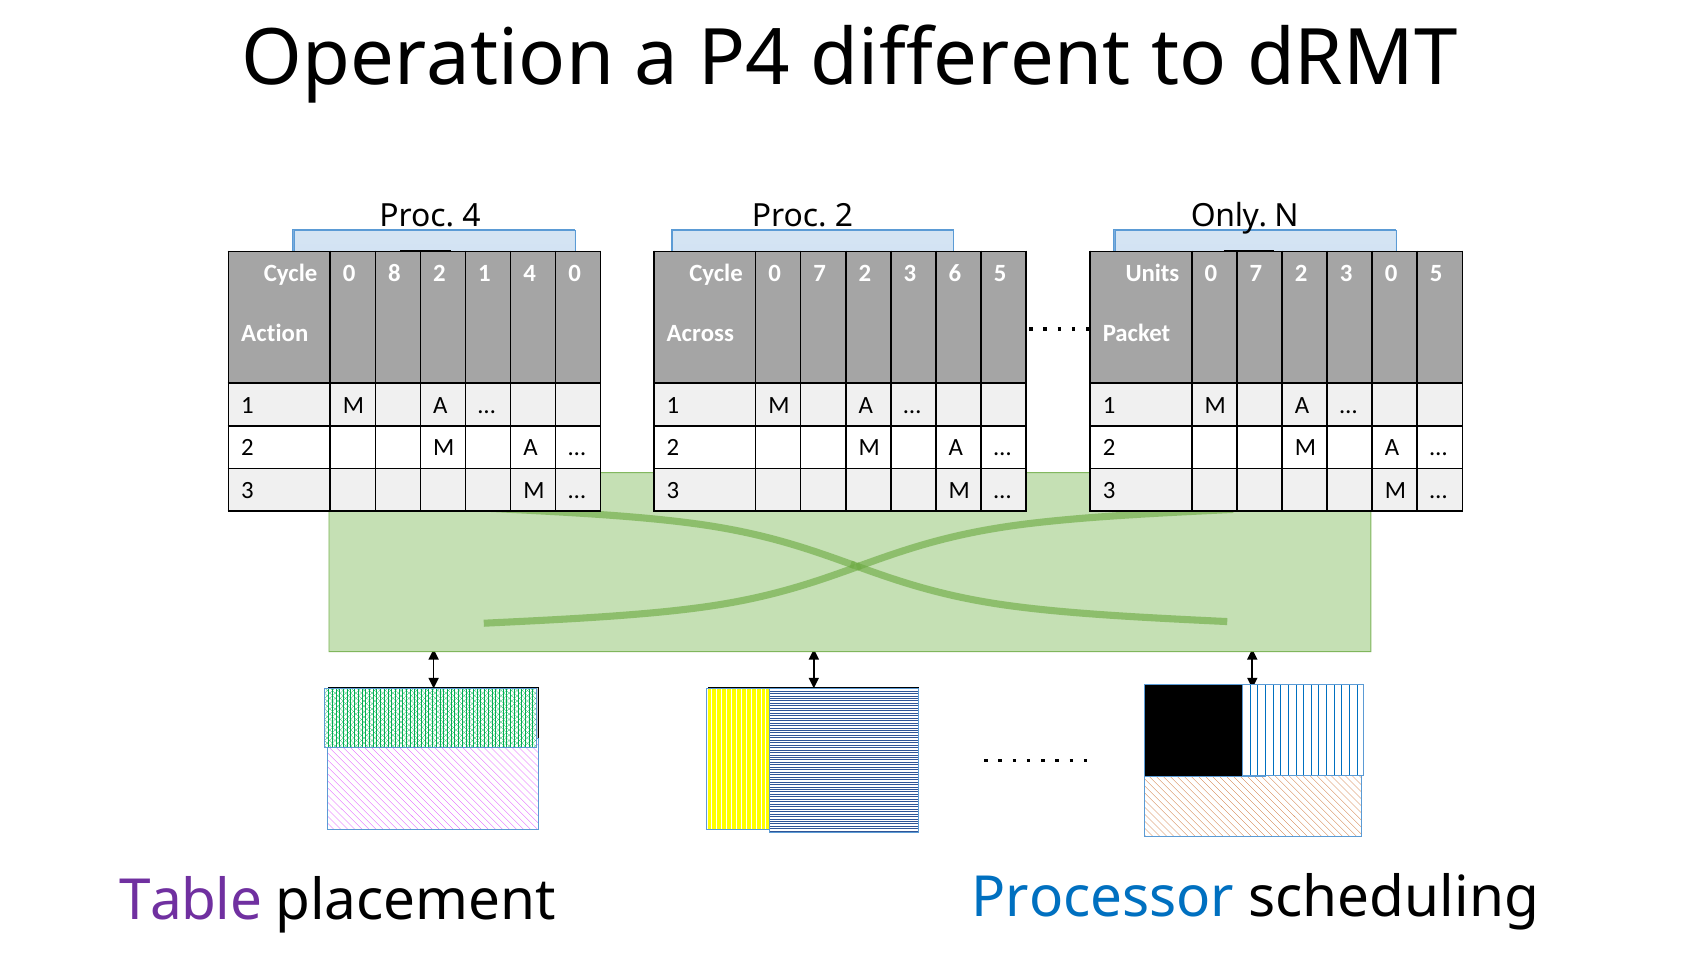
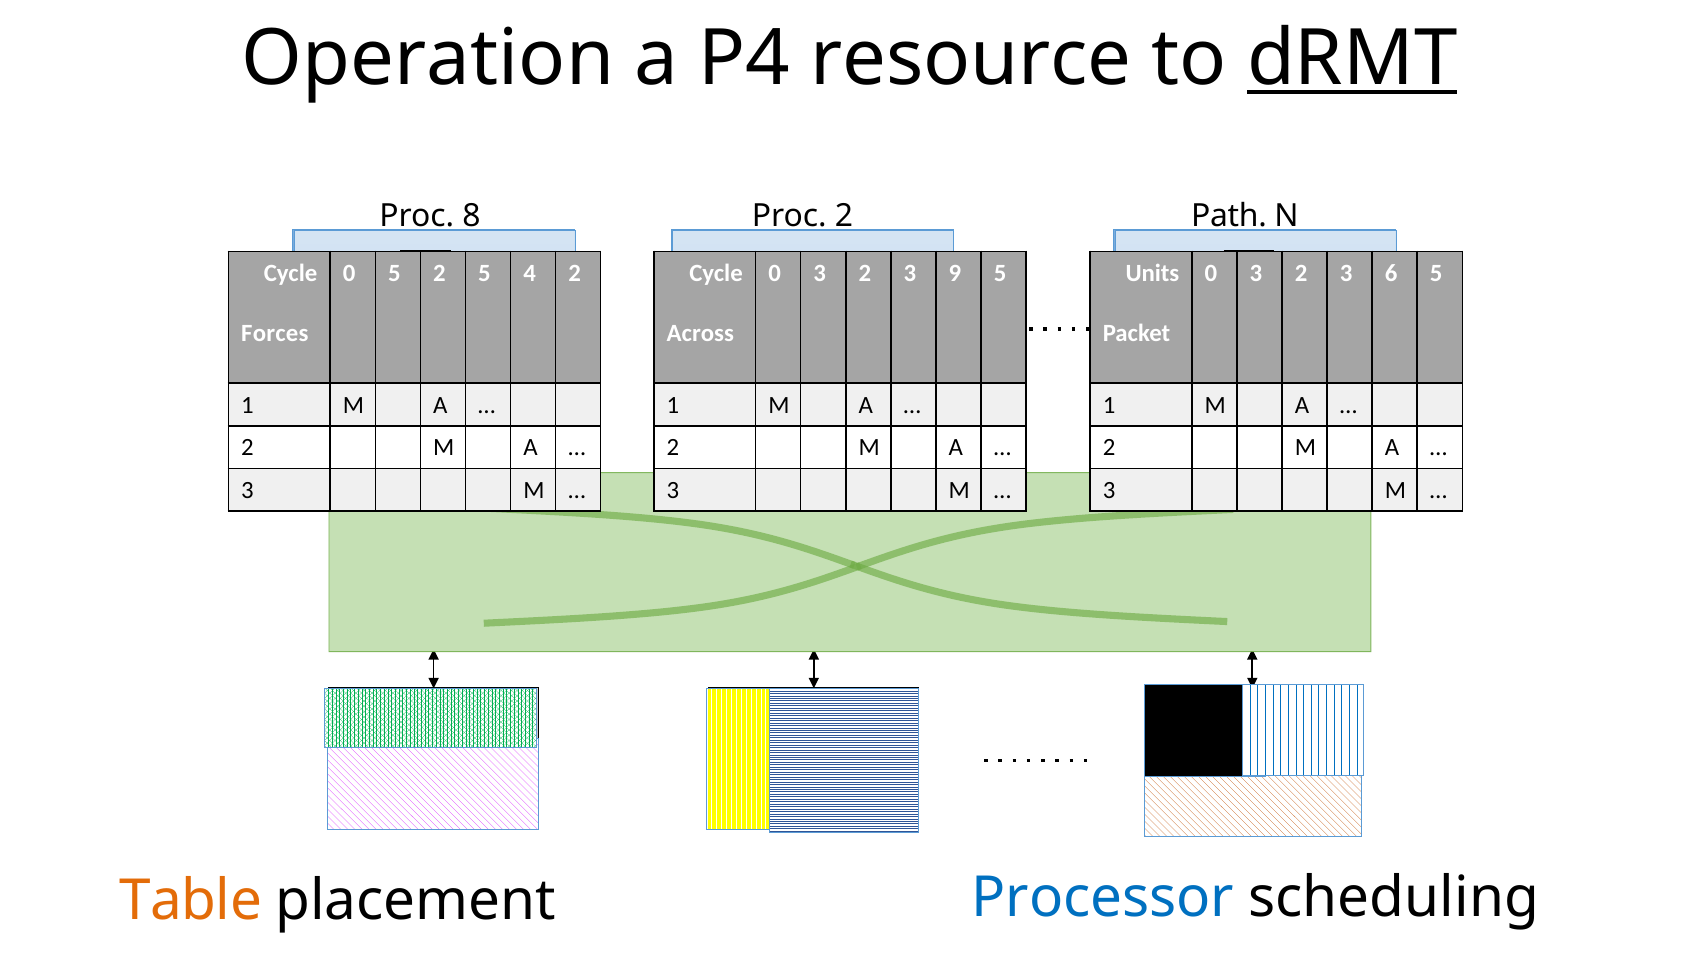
different: different -> resource (971, 59)
dRMT underline: none -> present (1352, 59)
Proc 4: 4 -> 8 (472, 217)
Only: Only -> Path (1229, 217)
8: 8 -> 5 (394, 273)
2 1: 1 -> 5 (484, 273)
0: 0 -> 2 (575, 273)
7: 7 -> 3 (820, 273)
6: 6 -> 9 (955, 273)
7: 7 -> 3 (1256, 273)
0: 0 -> 6 (1391, 273)
Action: Action -> Forces (275, 334)
Table colour: purple -> orange (191, 901)
